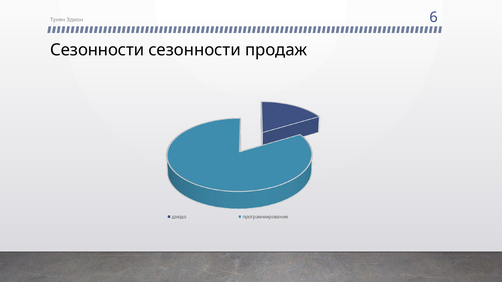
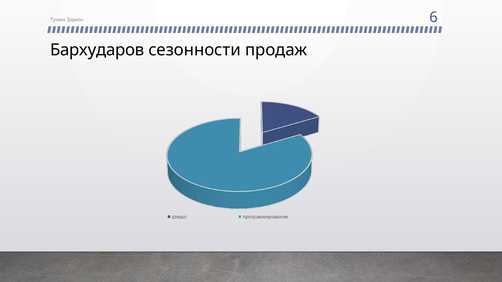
Сезонности: Сезонности -> Бархударов (97, 50)
